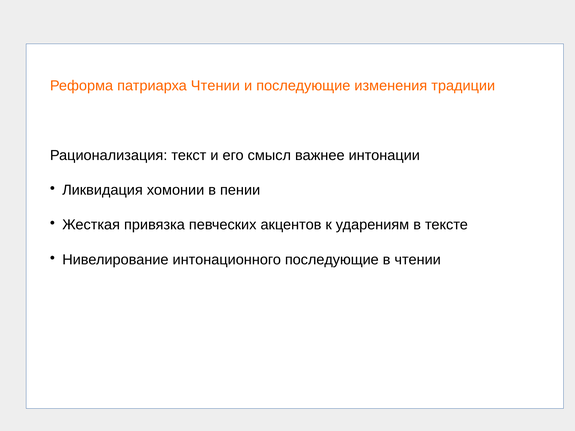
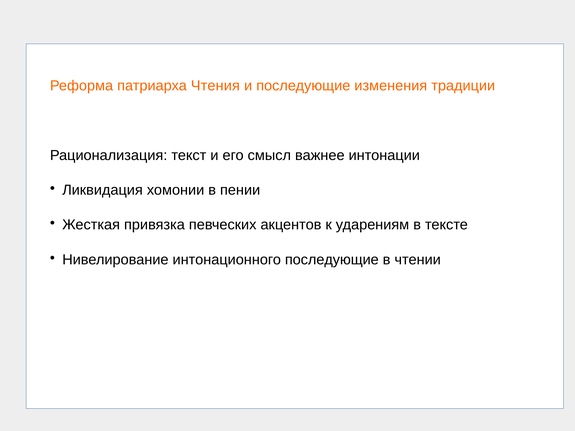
патриарха Чтении: Чтении -> Чтения (215, 86)
